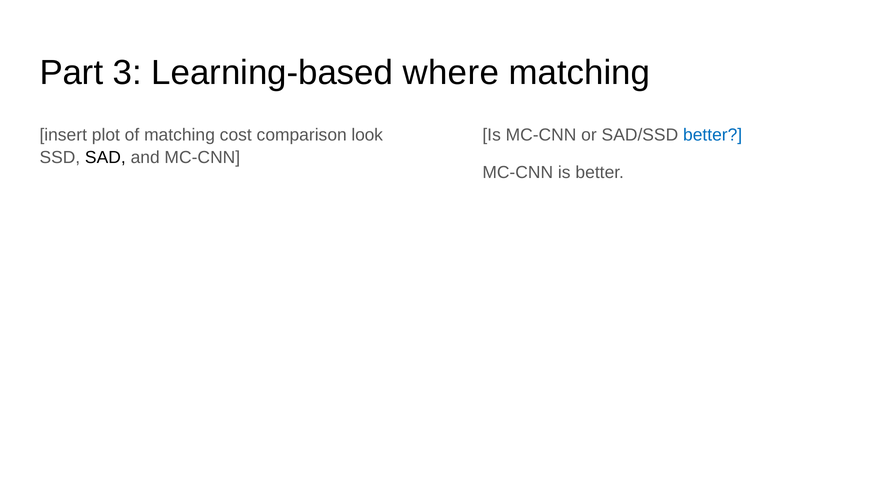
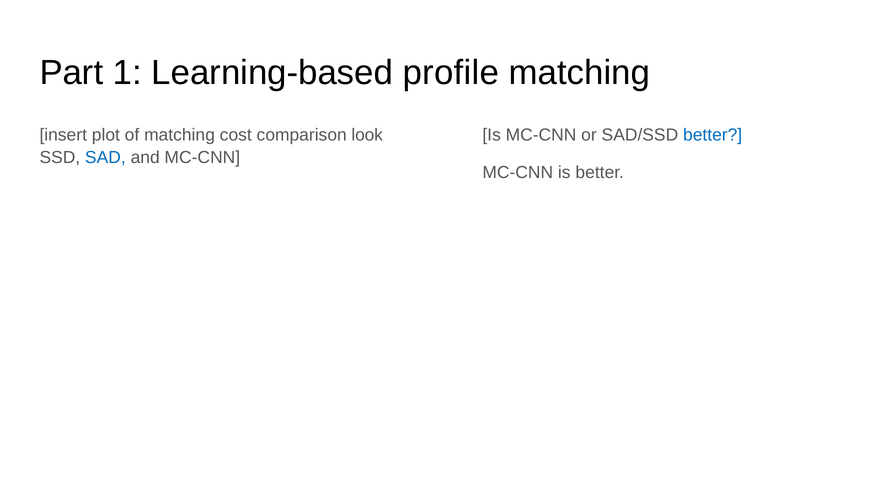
3: 3 -> 1 (127, 73)
where: where -> profile (451, 73)
SAD colour: black -> blue (105, 157)
